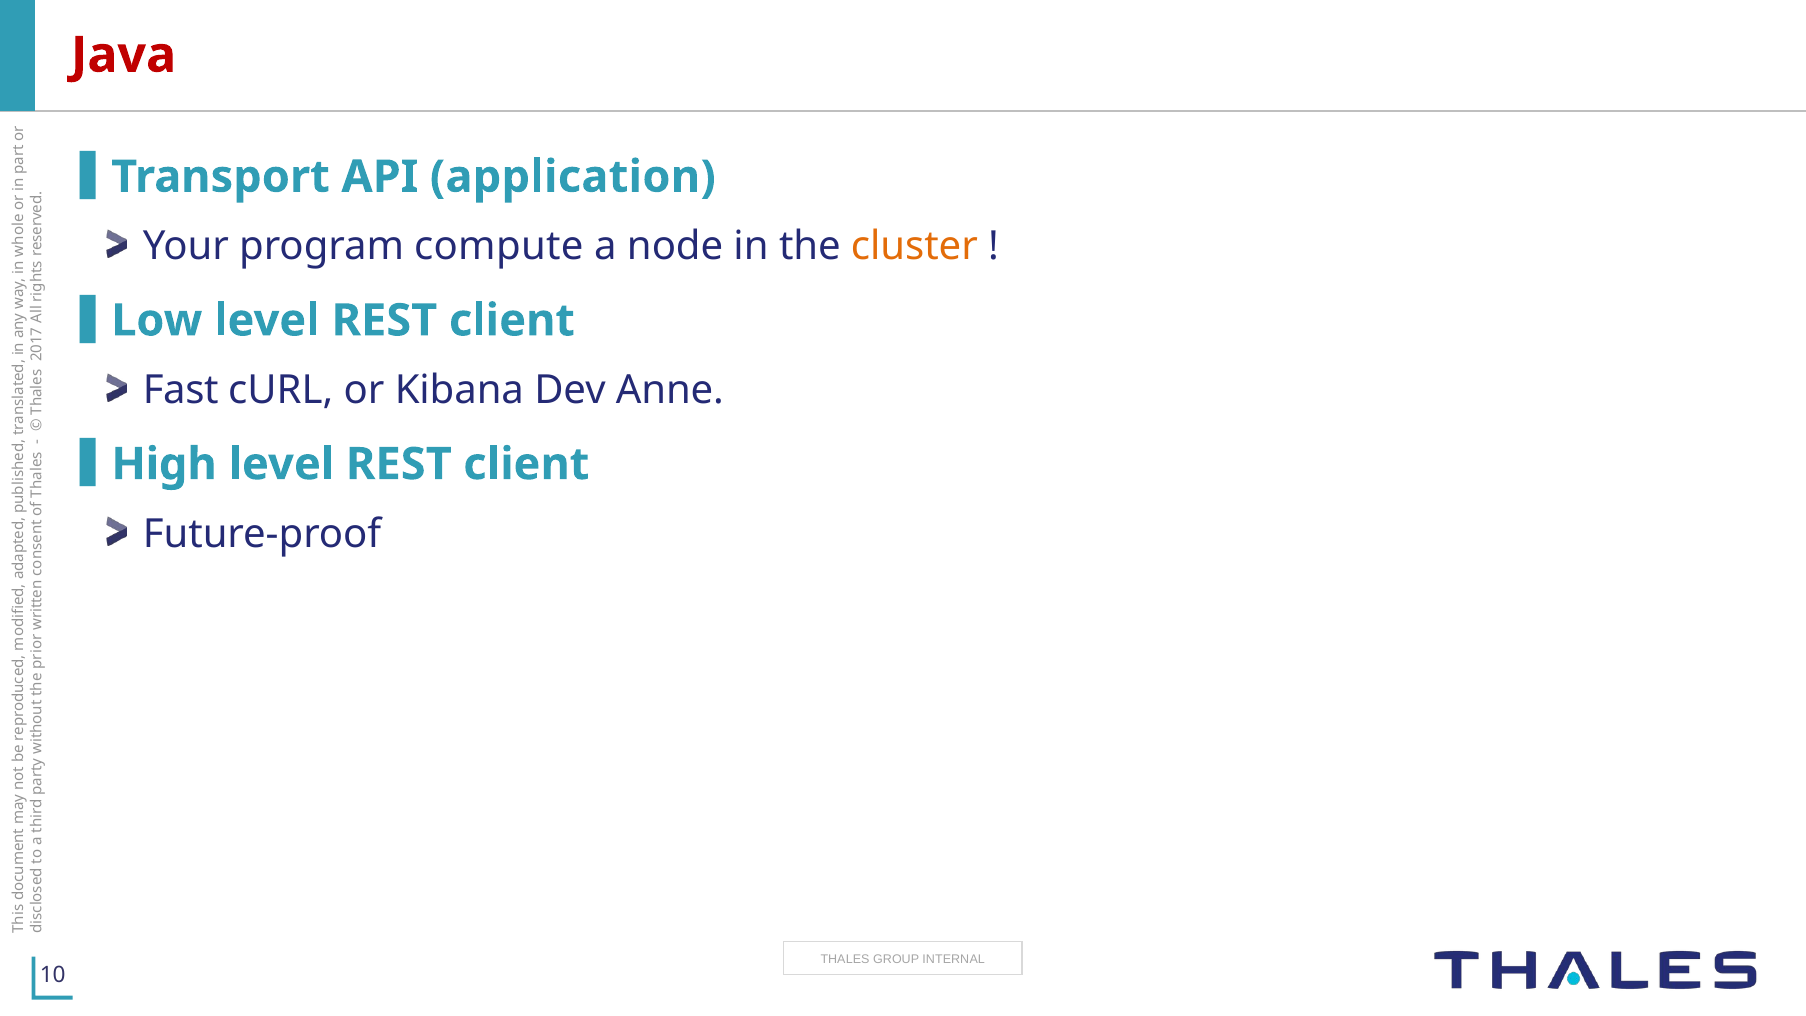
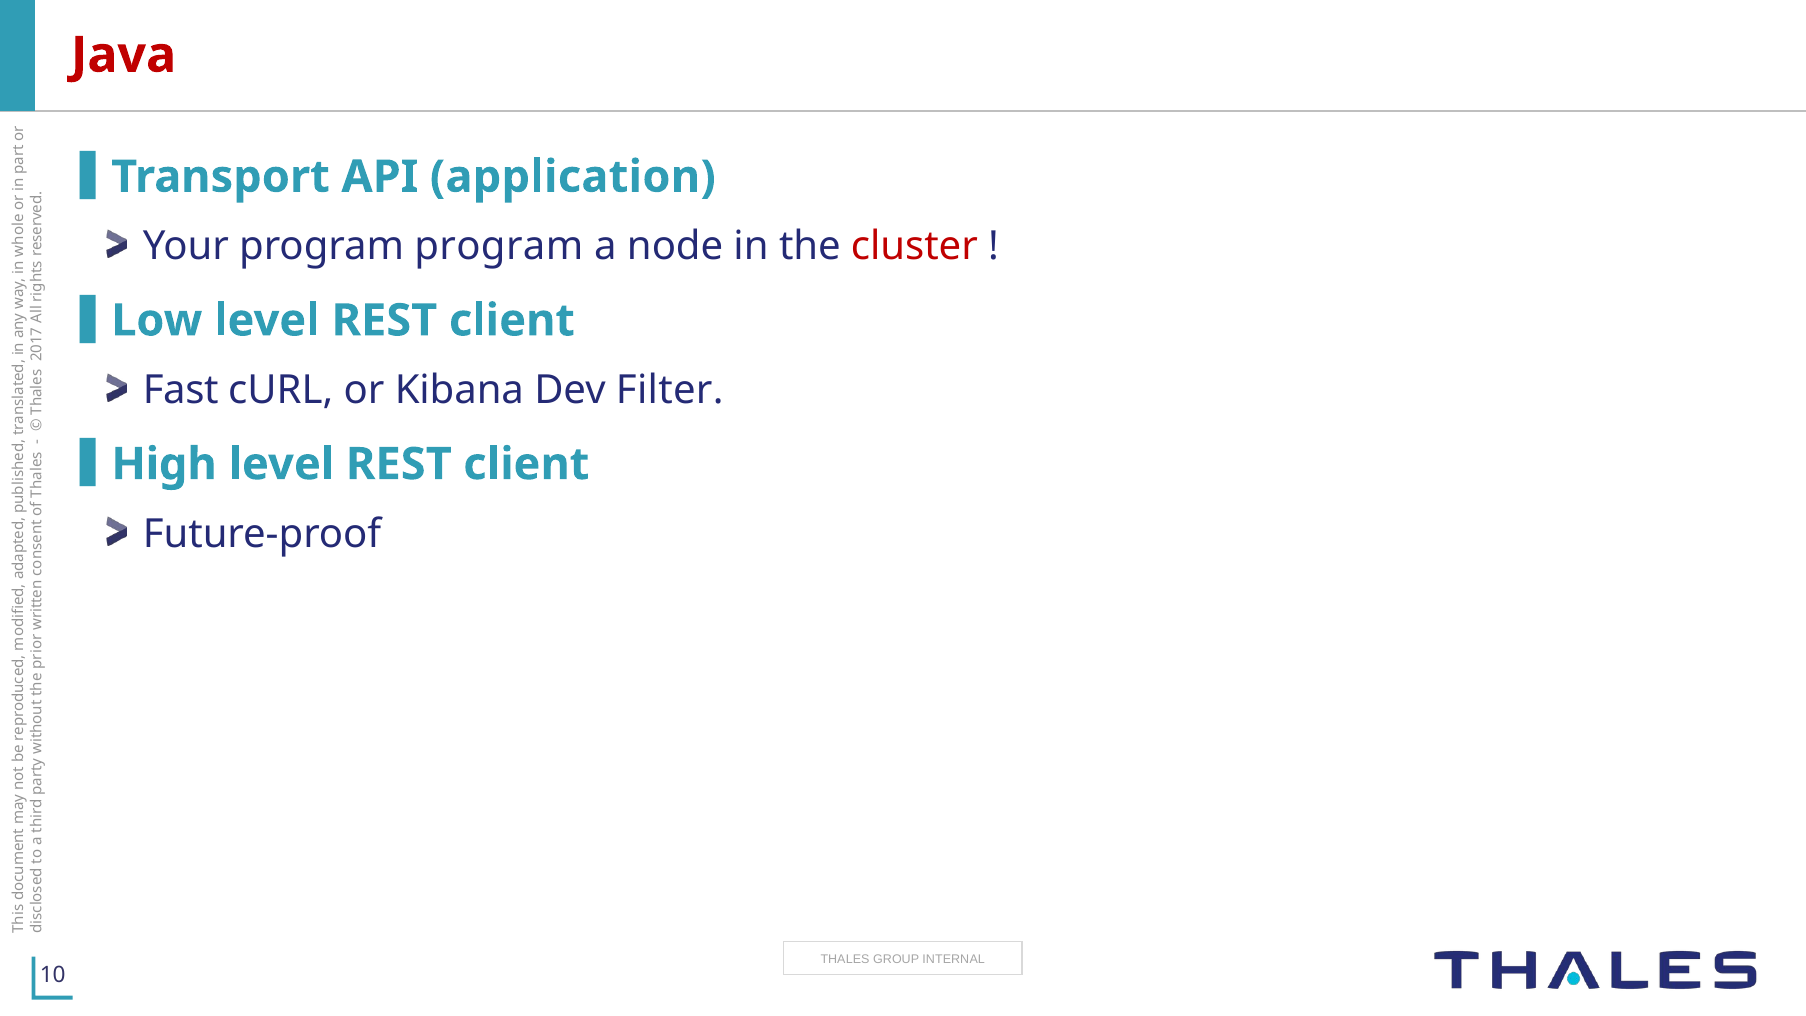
program compute: compute -> program (499, 246)
cluster colour: orange -> red (914, 246)
Anne: Anne -> Filter (670, 390)
